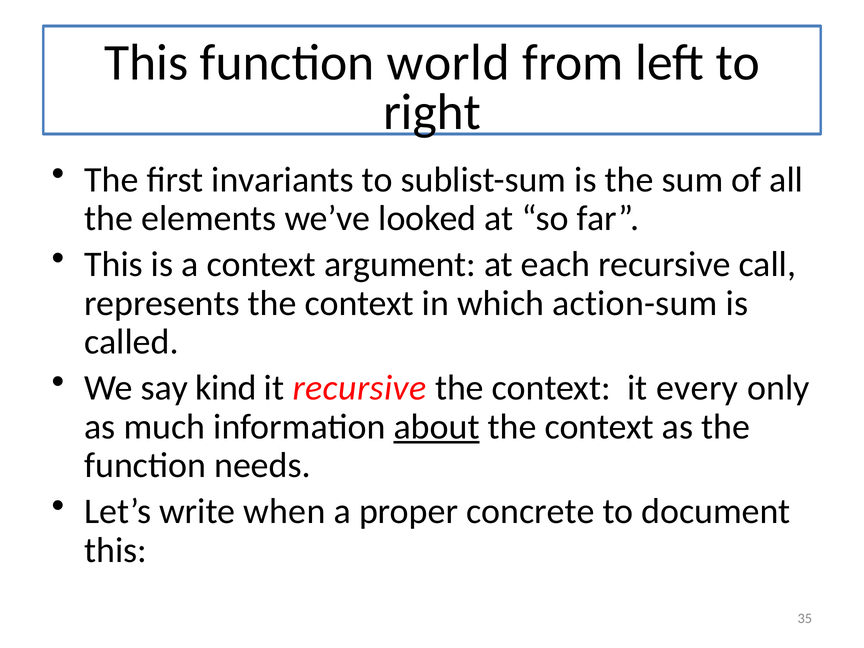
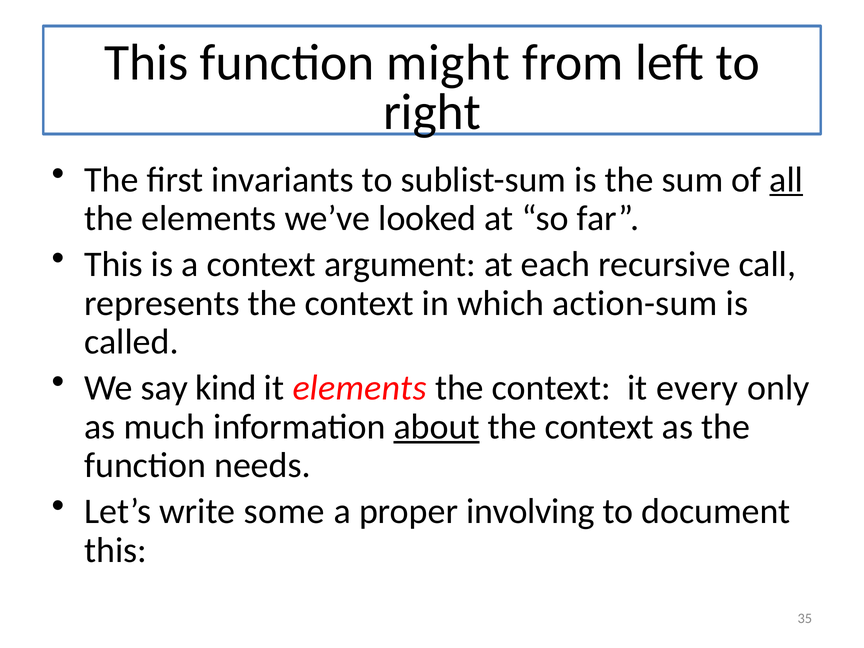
world: world -> might (448, 63)
all underline: none -> present (786, 180)
it recursive: recursive -> elements (360, 388)
when: when -> some (284, 511)
concrete: concrete -> involving (530, 511)
